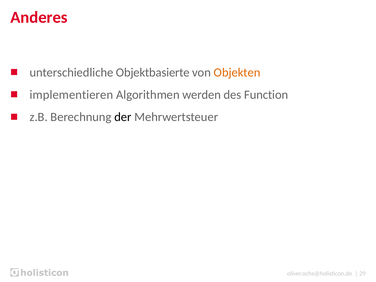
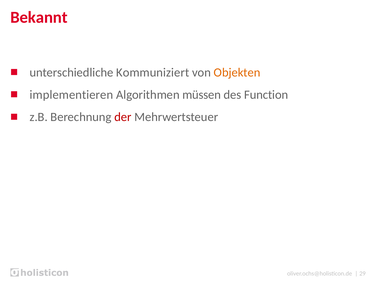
Anderes: Anderes -> Bekannt (39, 17)
Objektbasierte: Objektbasierte -> Kommuniziert (153, 72)
werden: werden -> müssen (202, 95)
der colour: black -> red (123, 117)
